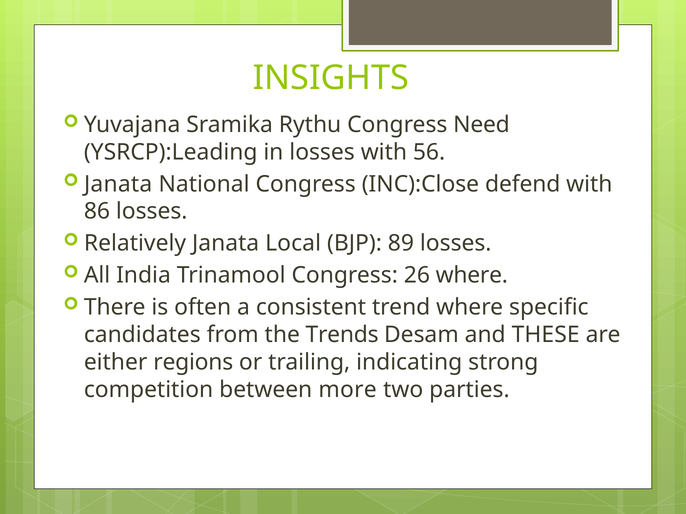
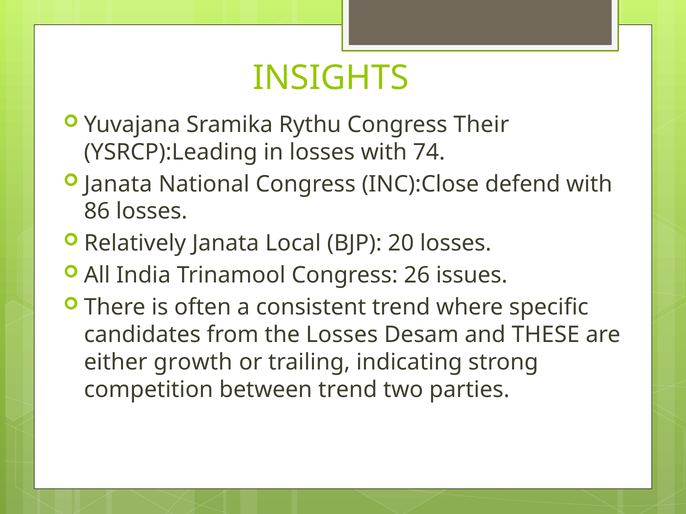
Need: Need -> Their (481, 125)
56: 56 -> 74 (429, 152)
89: 89 -> 20 (401, 244)
26 where: where -> issues (472, 276)
the Trends: Trends -> Losses (342, 335)
regions: regions -> growth (193, 363)
between more: more -> trend (348, 390)
